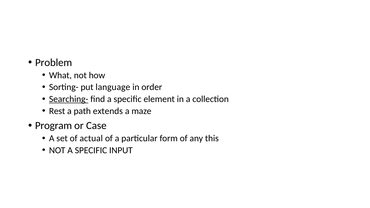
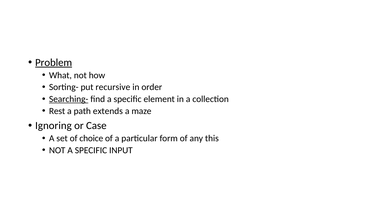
Problem underline: none -> present (54, 63)
language: language -> recursive (113, 87)
Program: Program -> Ignoring (53, 126)
actual: actual -> choice (91, 138)
